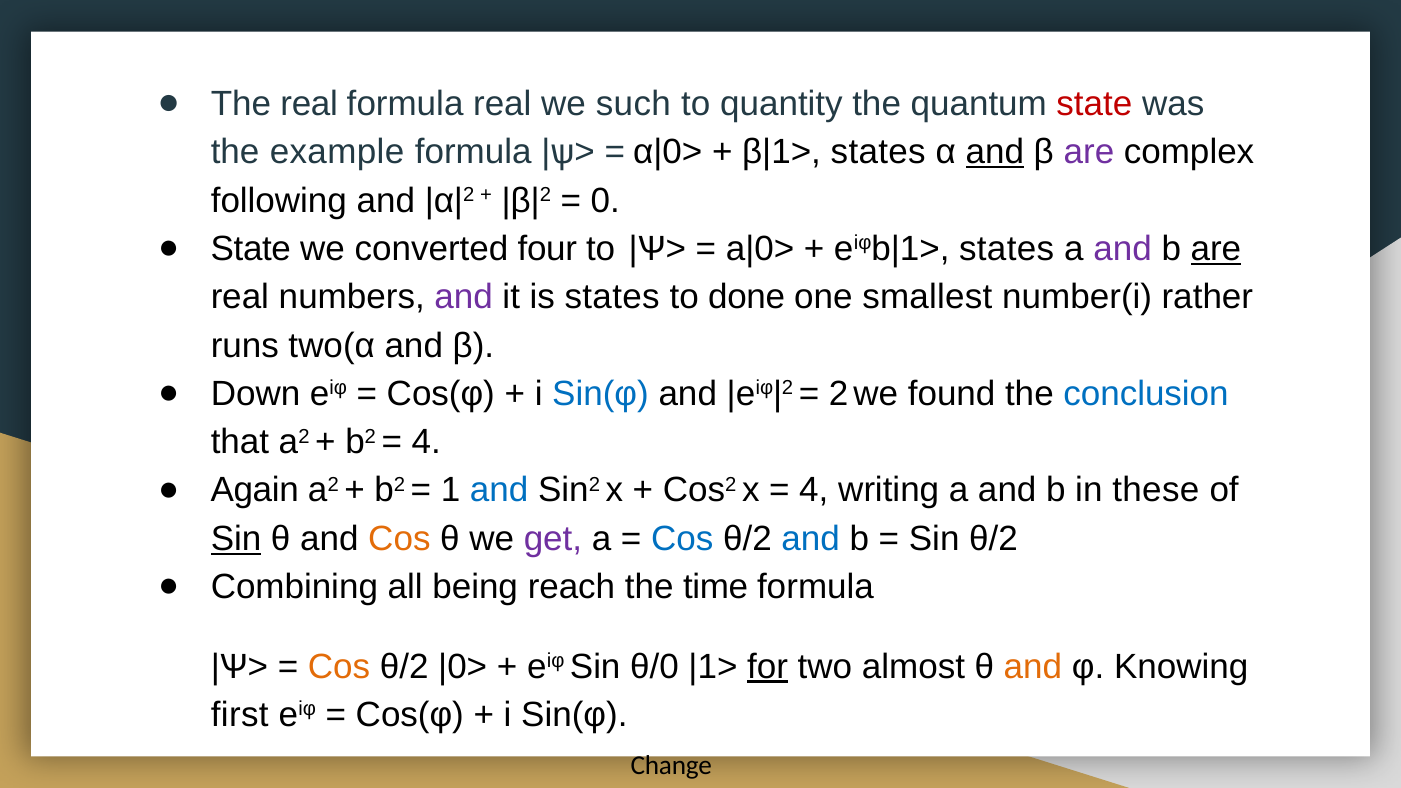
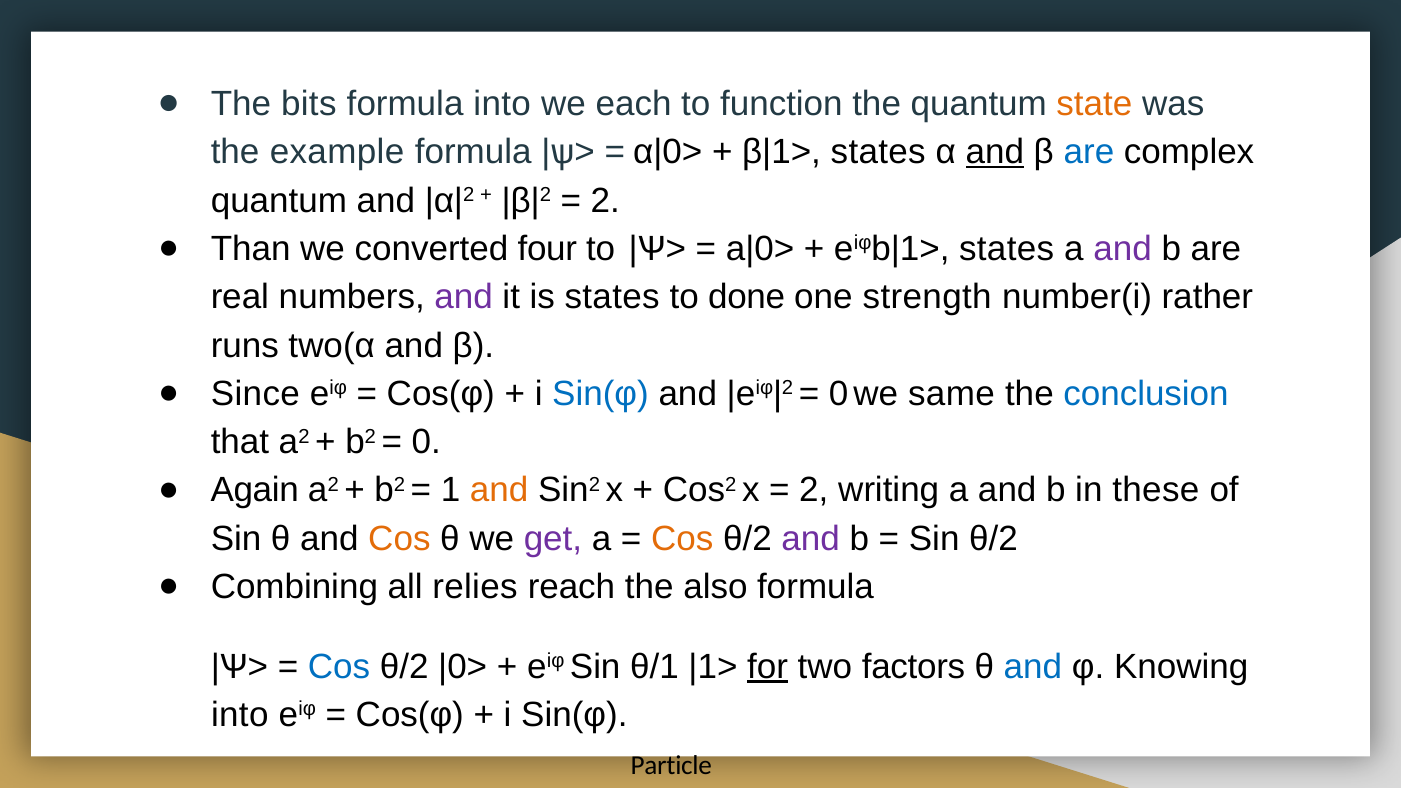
The real: real -> bits (309, 104)
formula real: real -> into (502, 104)
such: such -> each (634, 104)
quantity: quantity -> function (781, 104)
state colour: red -> orange (1094, 104)
are colour: purple -> blue (1089, 152)
following: following -> quantum (279, 201)
0: 0 -> 2 (605, 201)
State: State -> Than (251, 249)
are underline: present -> none (1216, 249)
smallest: smallest -> strength (927, 297)
Down: Down -> Since (255, 394)
2: 2 -> 0 (839, 394)
found: found -> same (951, 394)
4: 4 -> 0 (426, 442)
and colour: blue -> orange (499, 490)
4: 4 -> 2 (814, 490)
Sin underline: present -> none (236, 539)
Cos colour: blue -> orange (682, 539)
and colour: blue -> purple (811, 539)
being: being -> relies (475, 587)
time: time -> also (715, 587)
Cos colour: orange -> blue (339, 667)
θ/0: θ/0 -> θ/1 (654, 667)
almost: almost -> factors (914, 667)
and colour: orange -> blue (1033, 667)
first: first -> into (240, 715)
Change: Change -> Particle (671, 766)
